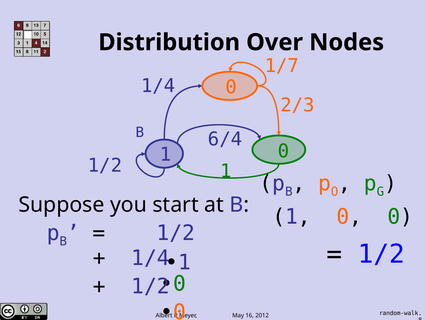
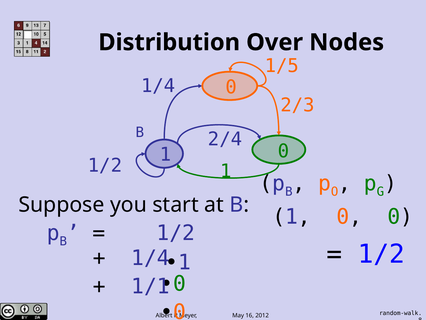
1/7: 1/7 -> 1/5 (282, 66)
6/4: 6/4 -> 2/4 (225, 139)
1/2: 1/2 -> 1/1 (151, 286)
